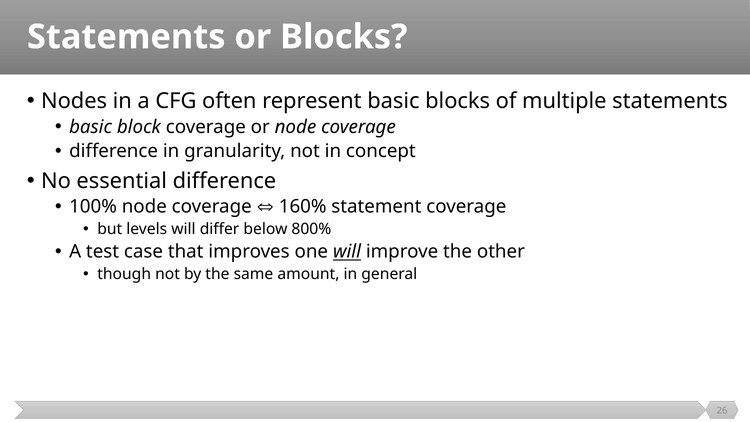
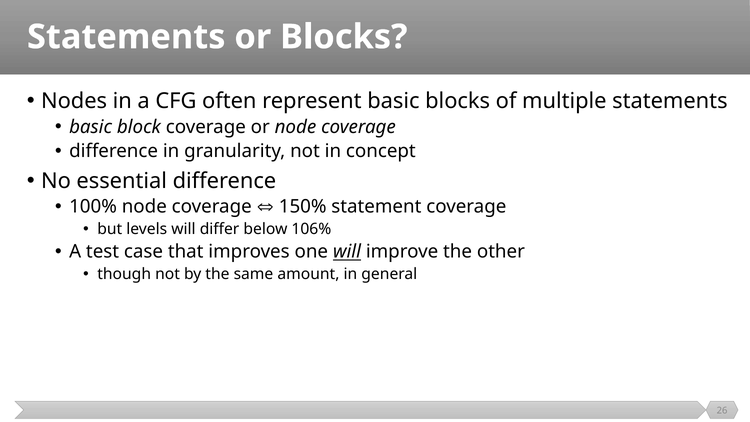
160%: 160% -> 150% (303, 207)
800%: 800% -> 106% (311, 229)
